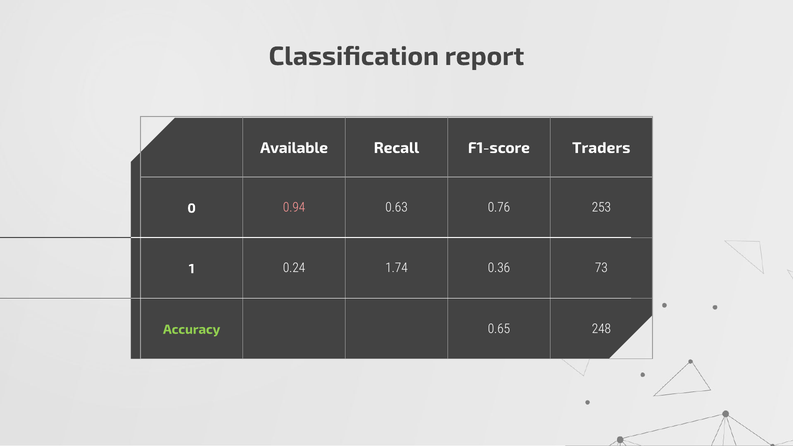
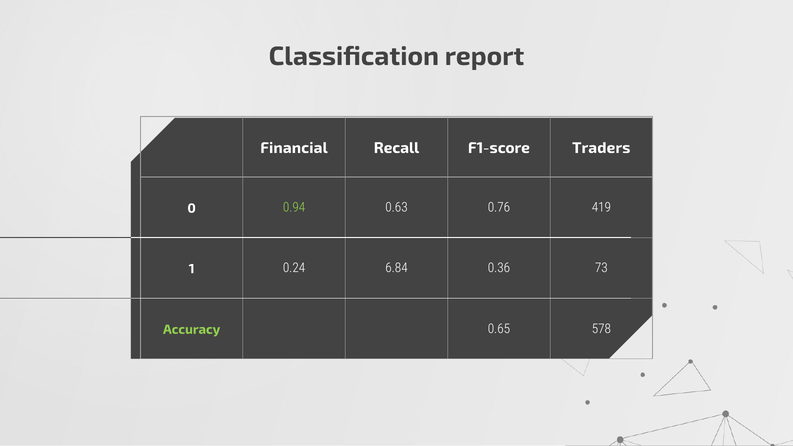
Available: Available -> Financial (294, 148)
0.94 colour: pink -> light green (294, 208)
253: 253 -> 419 (601, 208)
1.74: 1.74 -> 6.84 (397, 268)
248: 248 -> 578 (601, 329)
